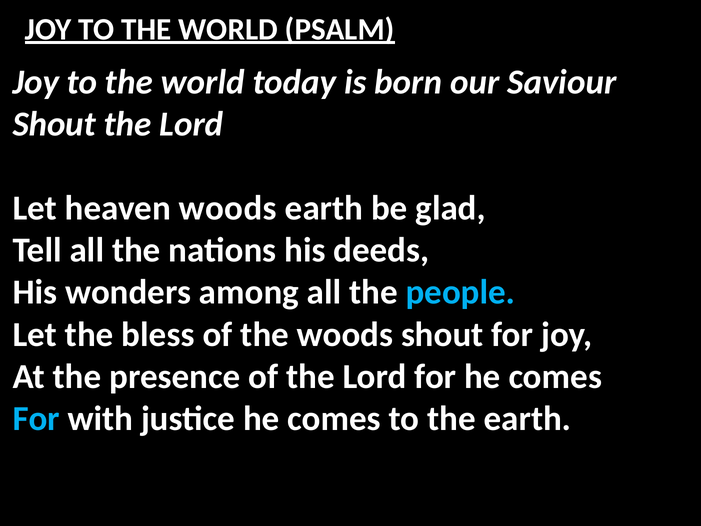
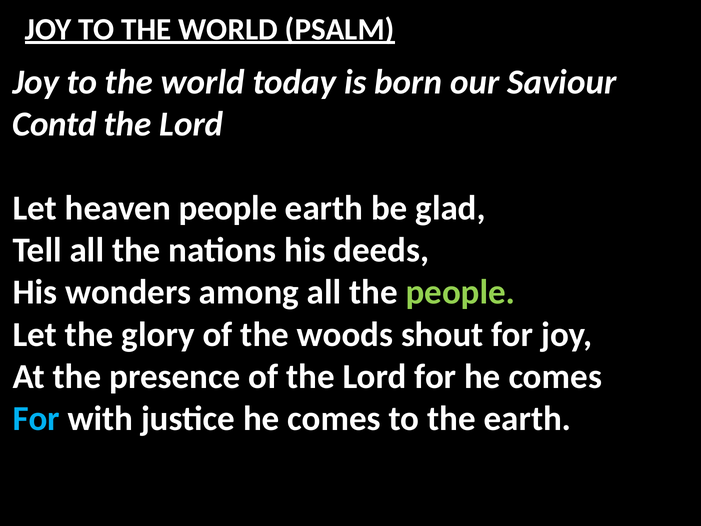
Shout: Shout -> Contd (54, 124)
heaven woods: woods -> people (228, 208)
people colour: light blue -> light green (460, 292)
bless: bless -> glory (158, 334)
